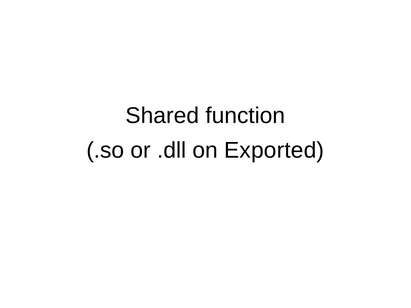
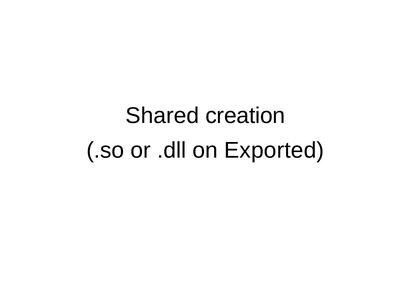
function: function -> creation (245, 116)
